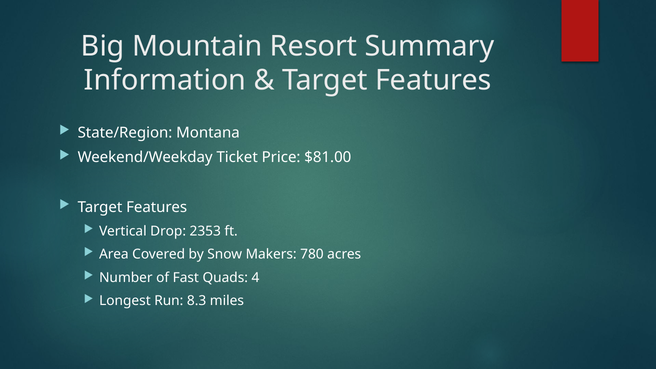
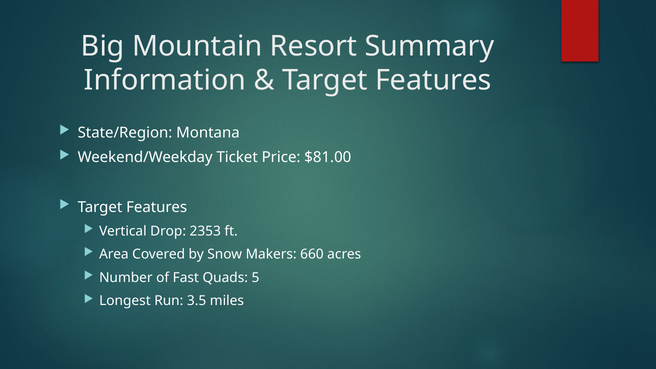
780: 780 -> 660 (312, 254)
4: 4 -> 5 (255, 278)
8.3: 8.3 -> 3.5 (197, 301)
